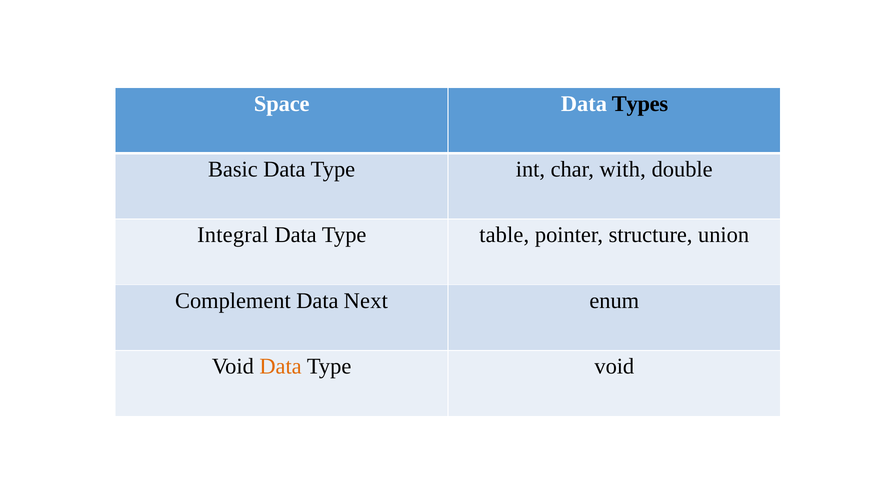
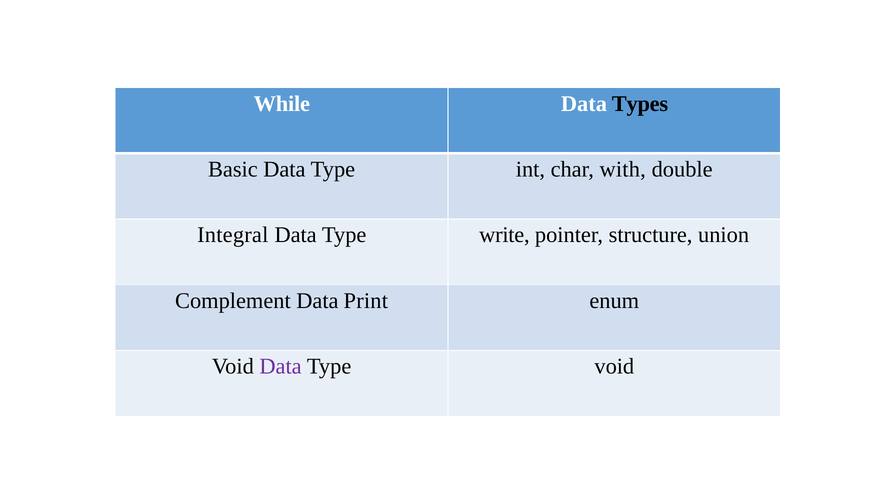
Space: Space -> While (282, 104)
table: table -> write (504, 235)
Next: Next -> Print (366, 301)
Data colour: orange -> purple (281, 366)
